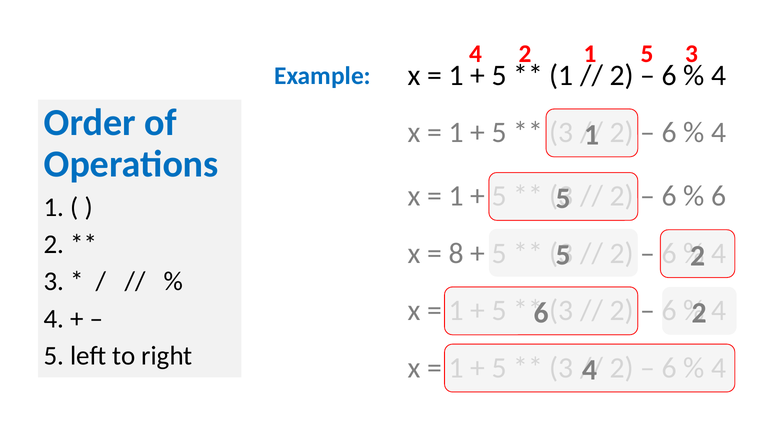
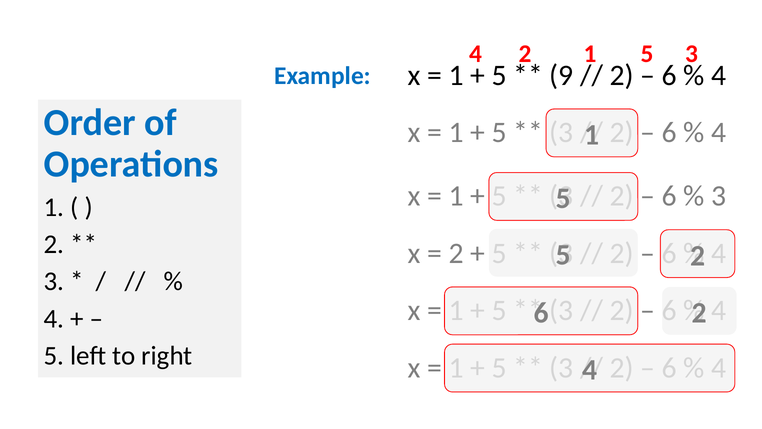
1: 1 -> 9 (561, 75)
6: 6 -> 3 (719, 196)
8: 8 -> 2 (456, 253)
